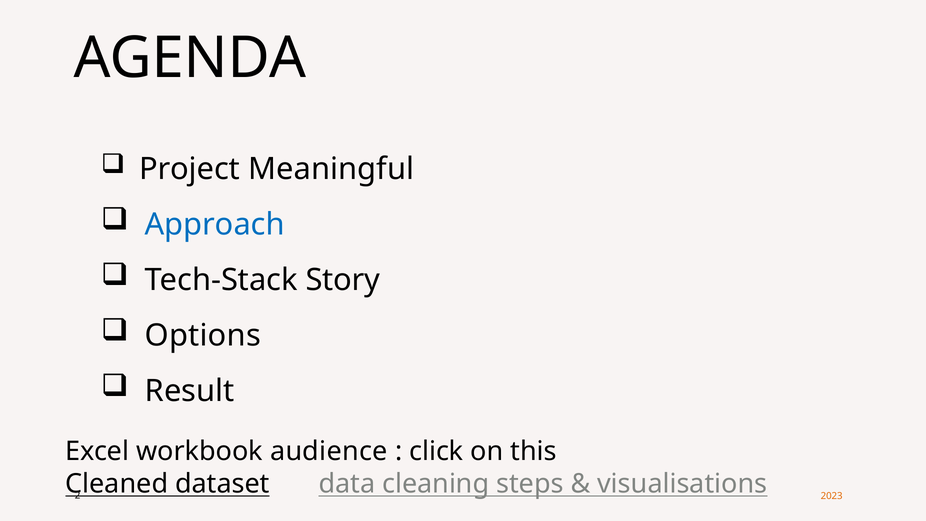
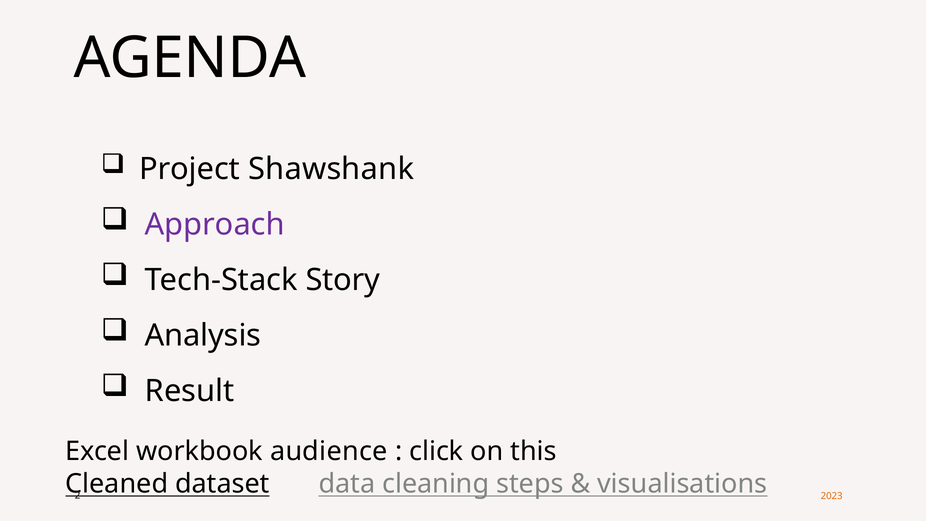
Meaningful: Meaningful -> Shawshank (331, 169)
Approach colour: blue -> purple (215, 224)
Options: Options -> Analysis (203, 336)
